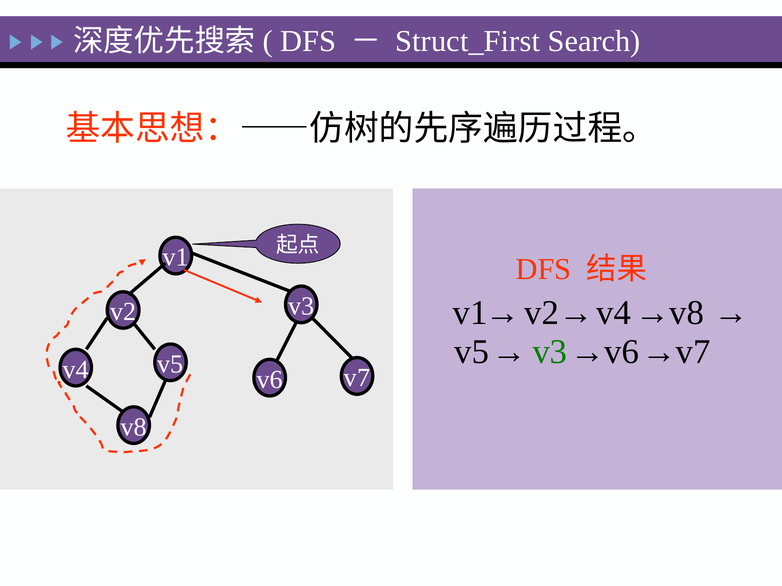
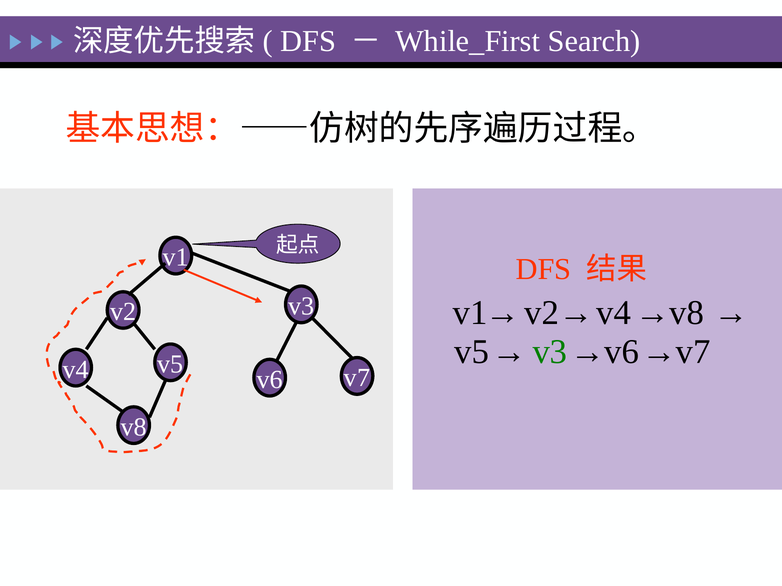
Struct_First: Struct_First -> While_First (468, 41)
